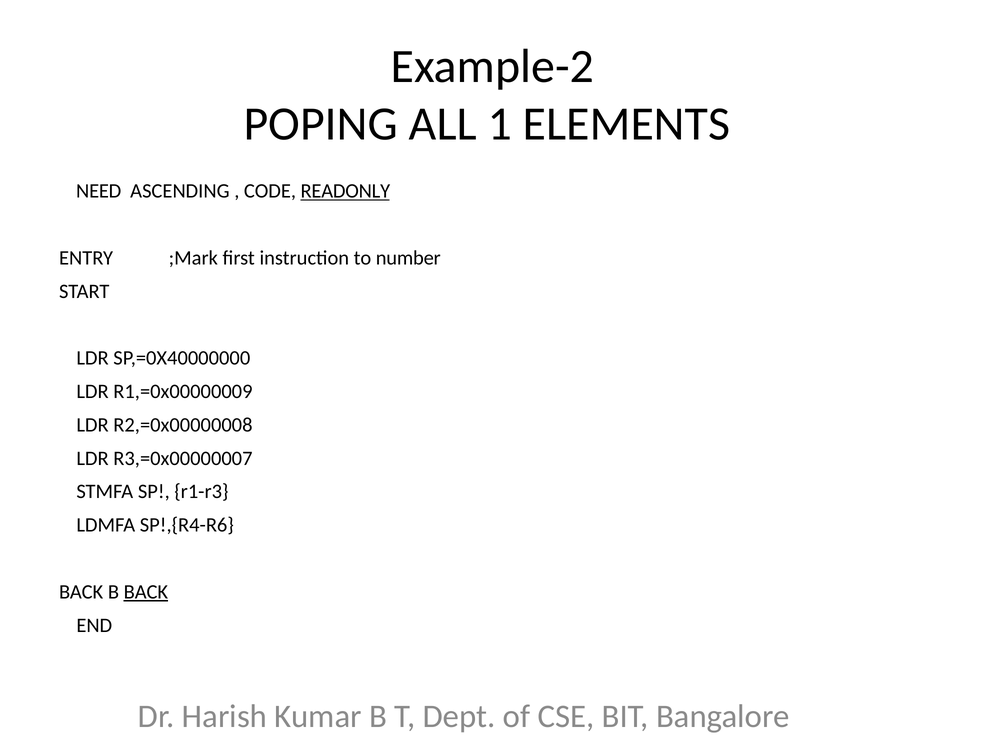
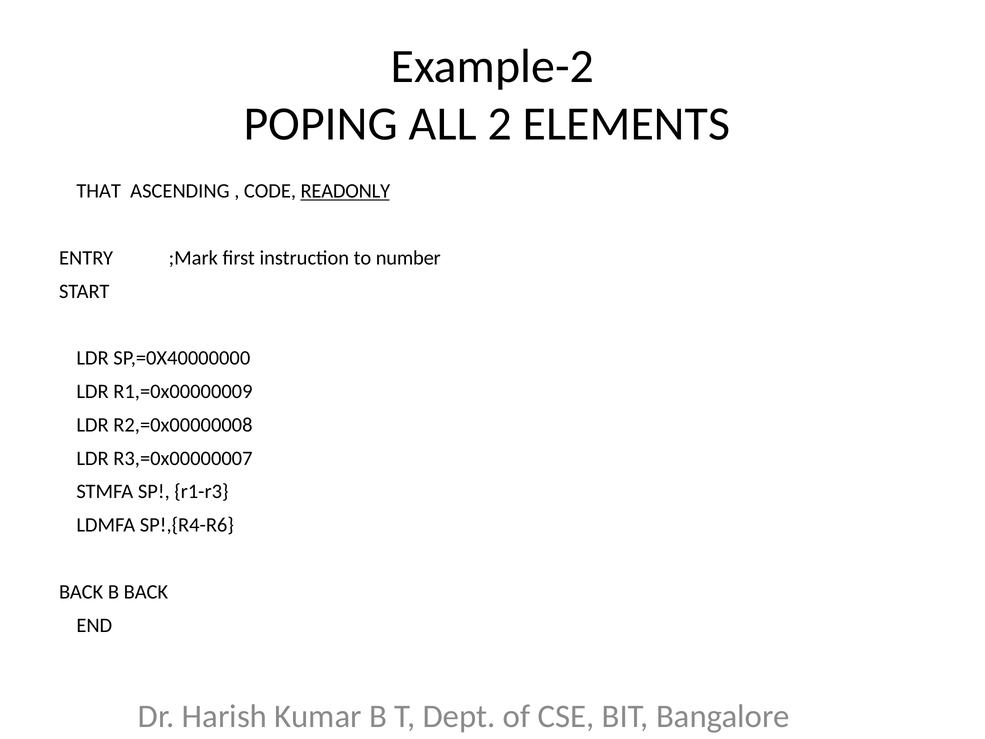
1: 1 -> 2 (500, 124)
NEED: NEED -> THAT (99, 191)
BACK underline: present -> none (146, 592)
